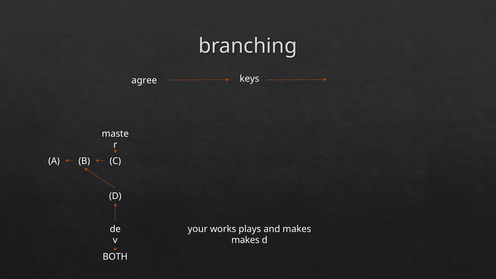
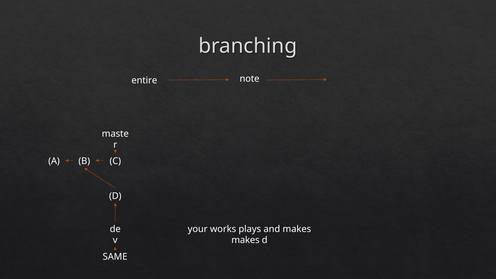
keys: keys -> note (250, 79)
agree: agree -> entire (144, 80)
BOTH: BOTH -> SAME (115, 257)
